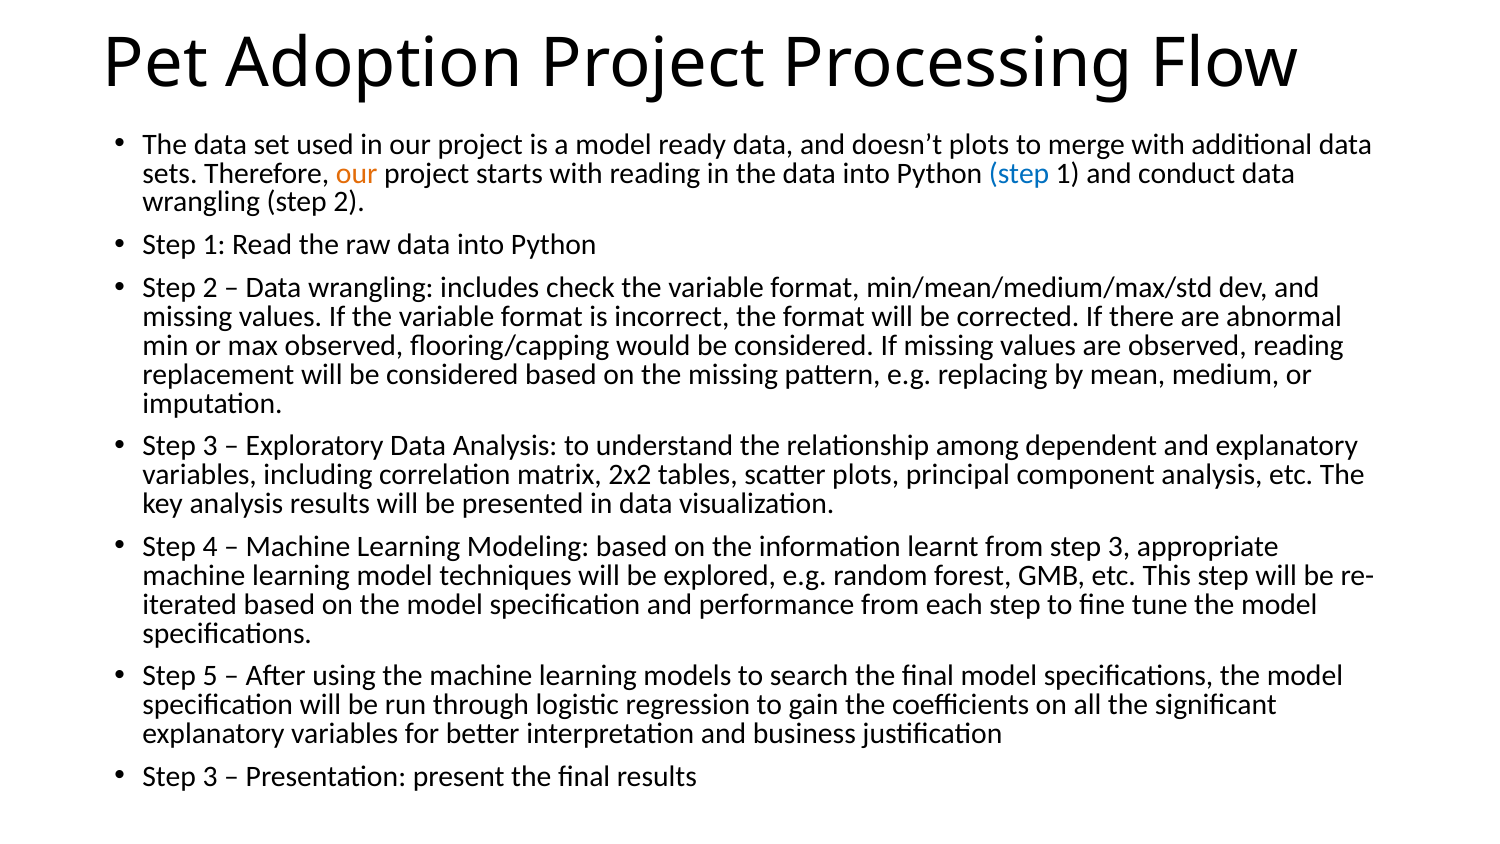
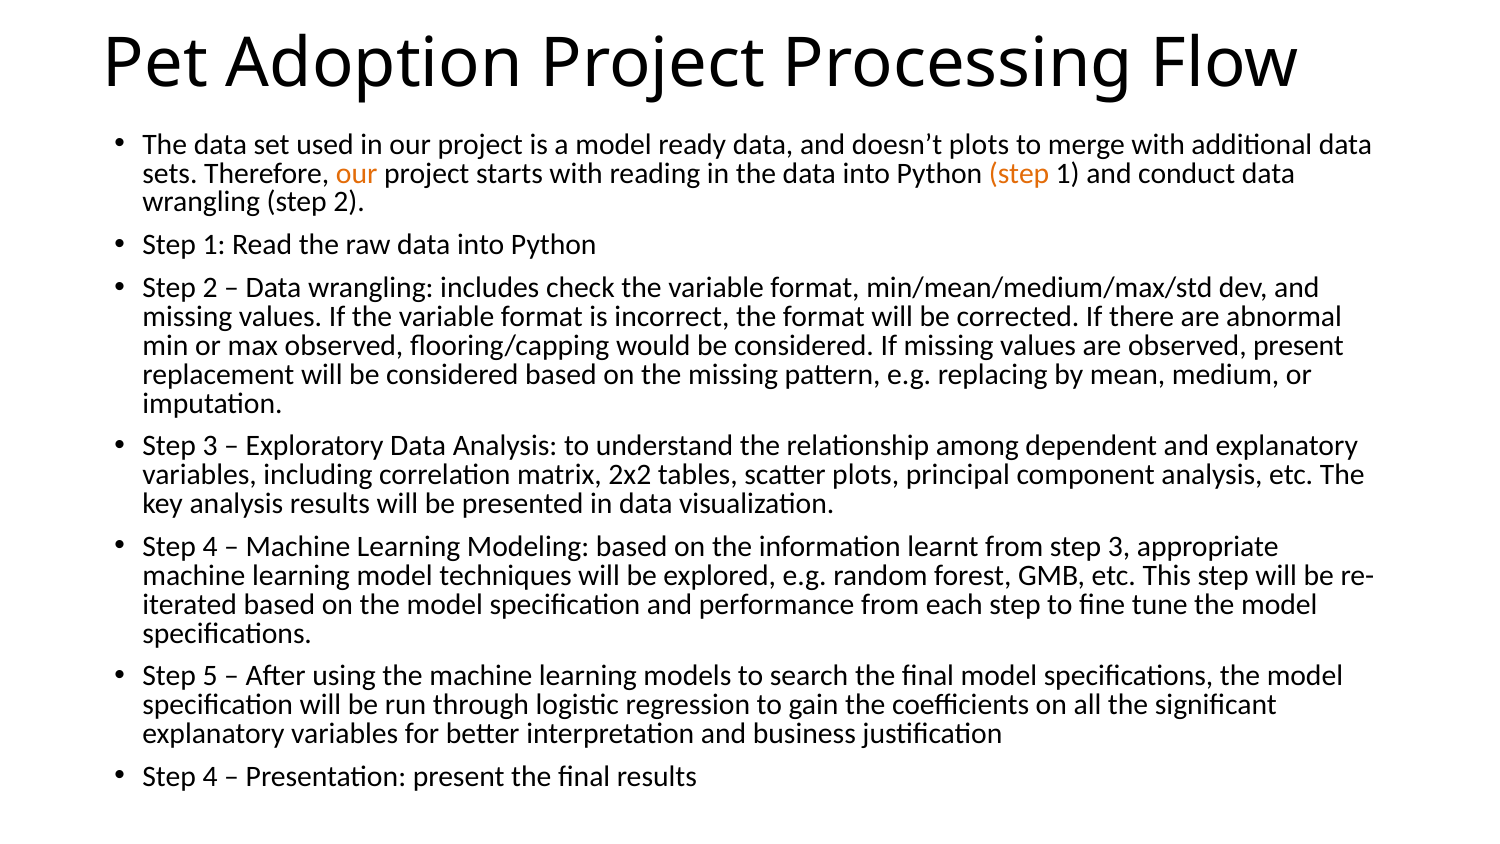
step colour: blue -> orange (1019, 173)
observed reading: reading -> present (1298, 346)
3: 3 -> 4 (210, 777)
